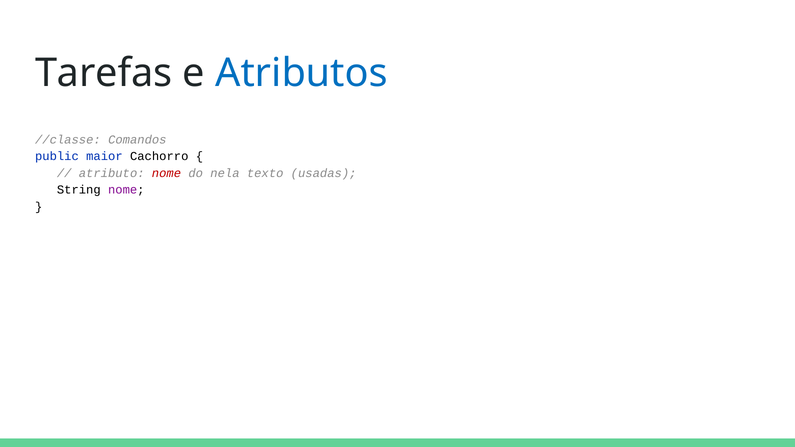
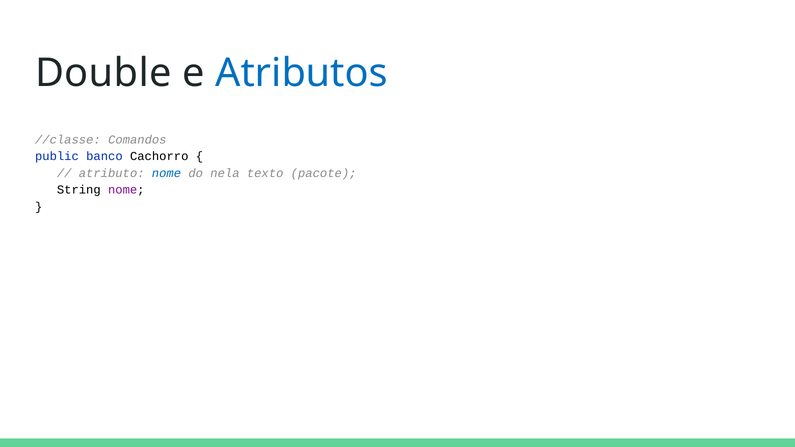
Tarefas: Tarefas -> Double (103, 73)
maior: maior -> banco (104, 156)
nome colour: red -> blue (166, 173)
usadas: usadas -> pacote (324, 173)
